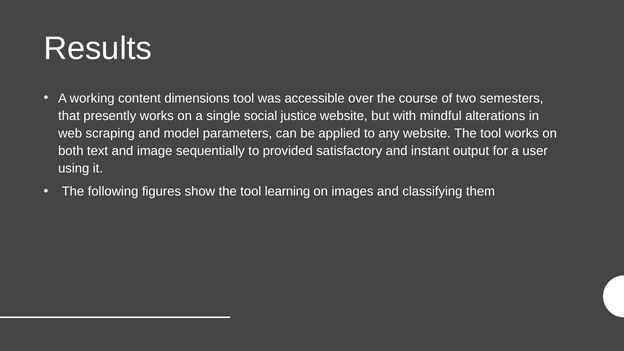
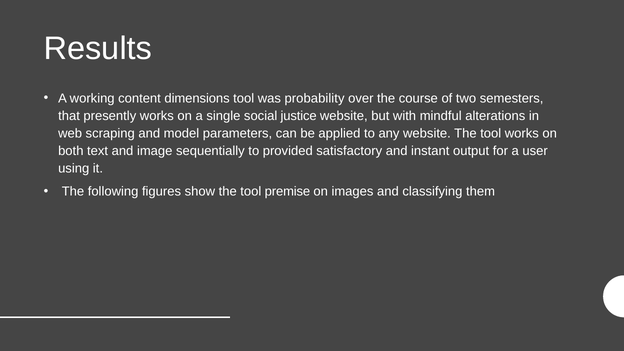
accessible: accessible -> probability (315, 98)
learning: learning -> premise (287, 192)
